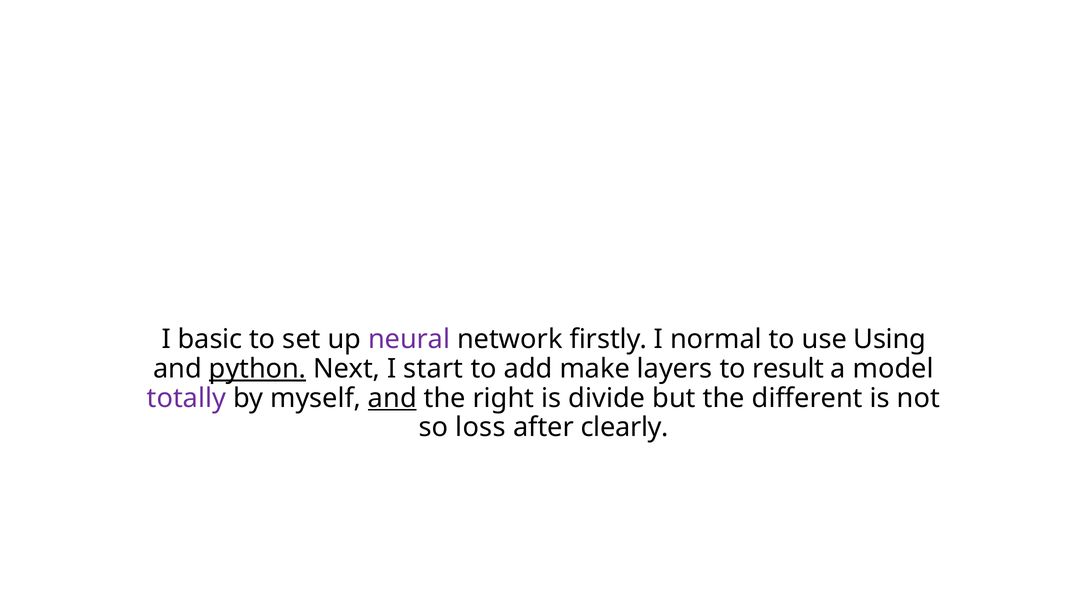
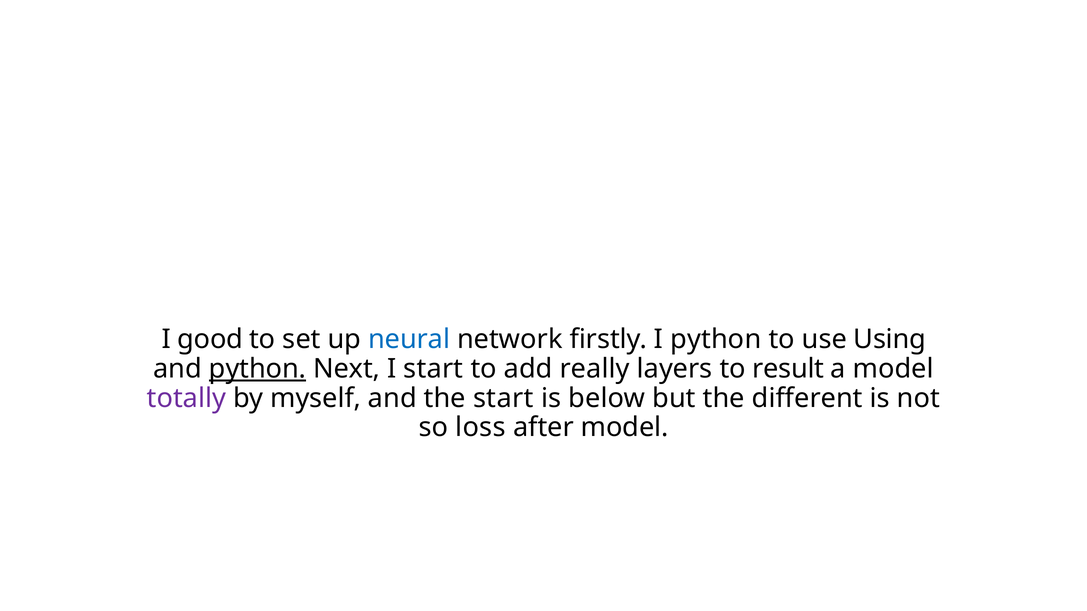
basic: basic -> good (210, 340)
neural colour: purple -> blue (409, 340)
I normal: normal -> python (716, 340)
make: make -> really (595, 369)
and underline: present -> none (392, 398)
the right: right -> start (503, 398)
divide: divide -> below (607, 398)
after clearly: clearly -> model (625, 428)
